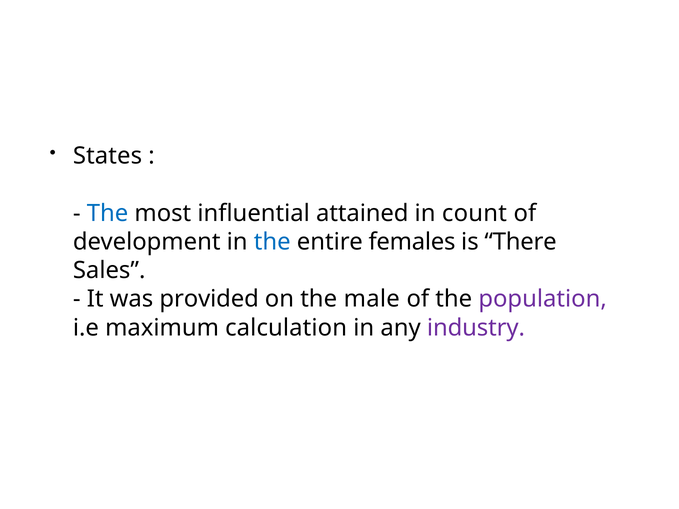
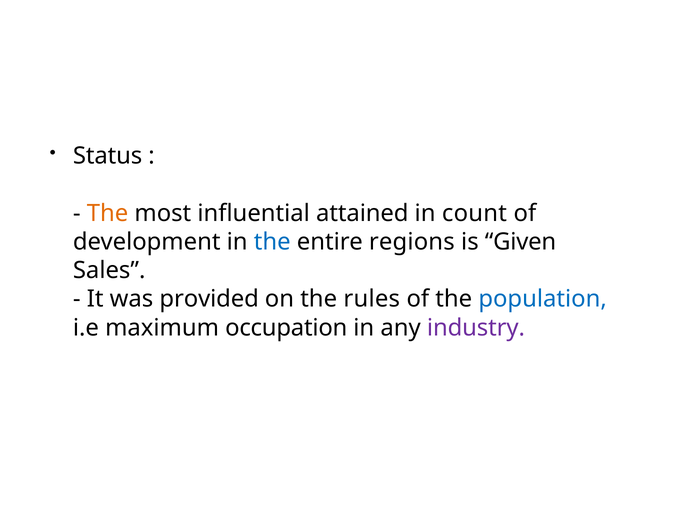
States: States -> Status (108, 156)
The colour: blue -> orange (108, 213)
females: females -> regions (412, 242)
There: There -> Given (521, 242)
male: male -> rules (372, 299)
population colour: purple -> blue (543, 299)
calculation: calculation -> occupation (286, 328)
